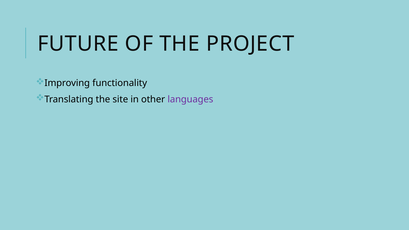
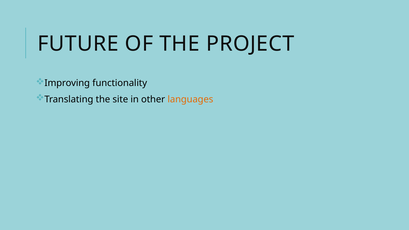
languages colour: purple -> orange (190, 99)
